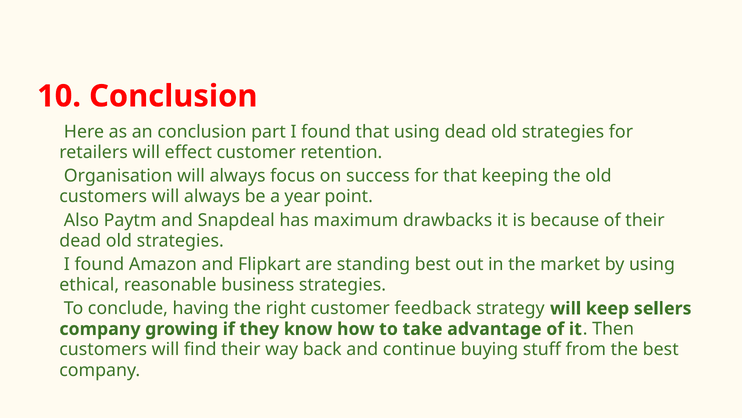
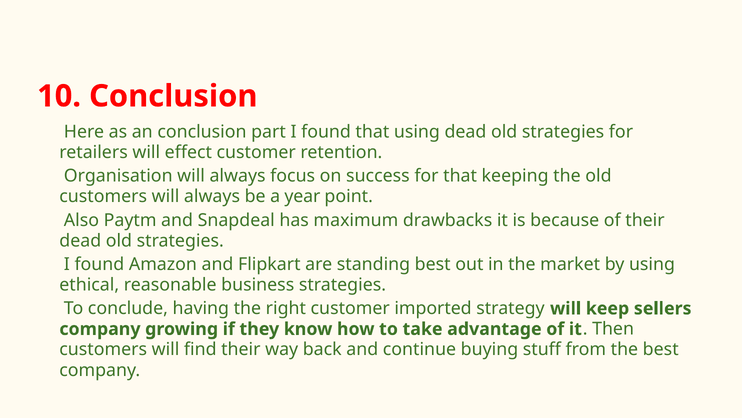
feedback: feedback -> imported (433, 308)
